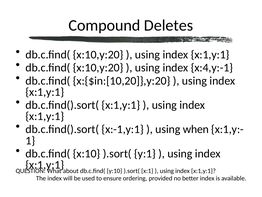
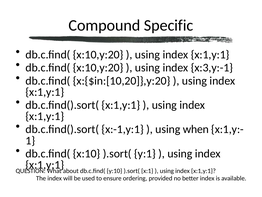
Deletes: Deletes -> Specific (169, 25)
x:4,y:-1: x:4,y:-1 -> x:3,y:-1 (212, 68)
